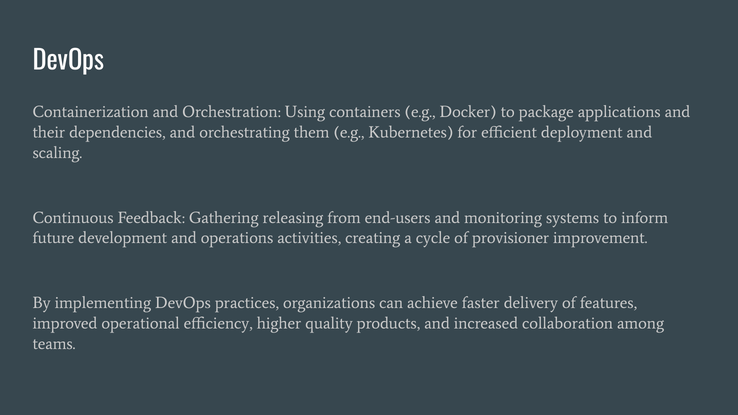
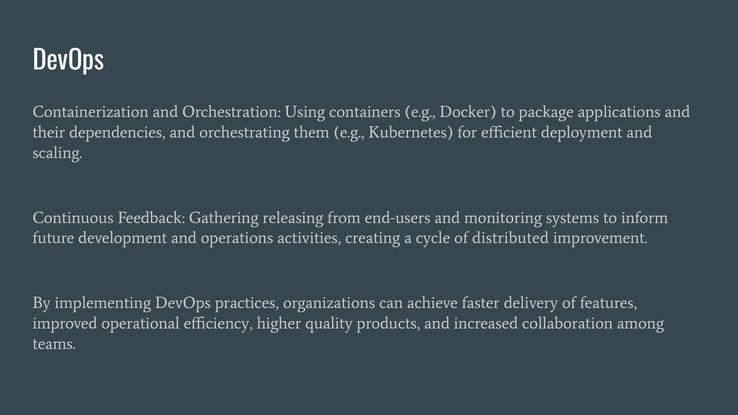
provisioner: provisioner -> distributed (510, 238)
